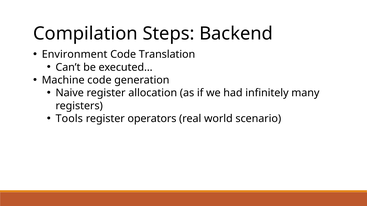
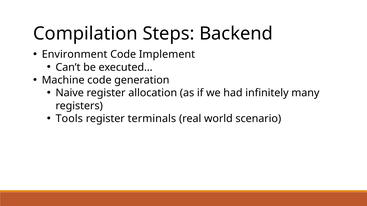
Translation: Translation -> Implement (167, 55)
operators: operators -> terminals (152, 119)
